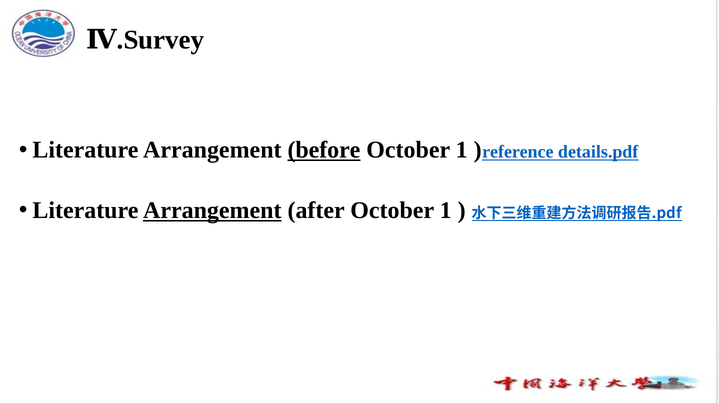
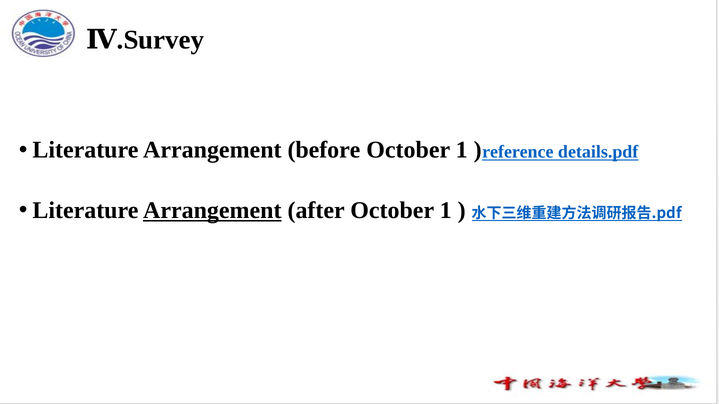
before underline: present -> none (324, 150)
